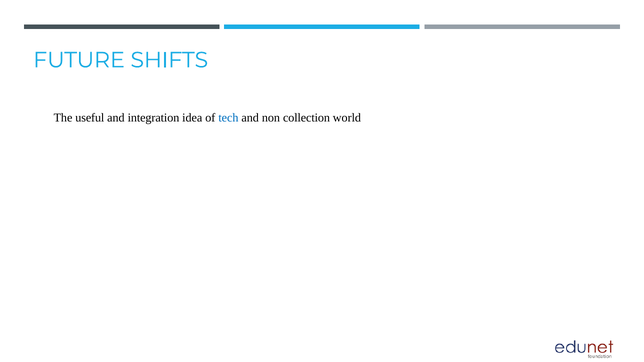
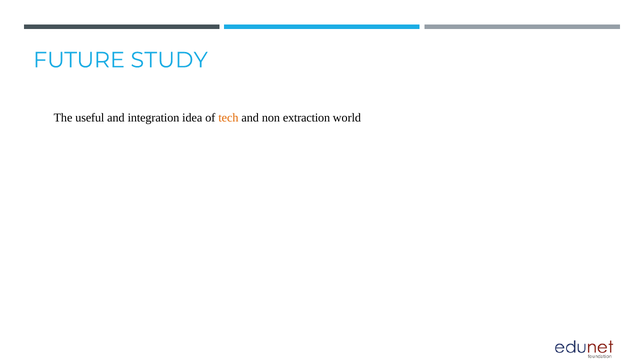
SHIFTS: SHIFTS -> STUDY (169, 60)
tech colour: blue -> orange (228, 118)
collection: collection -> extraction (307, 118)
